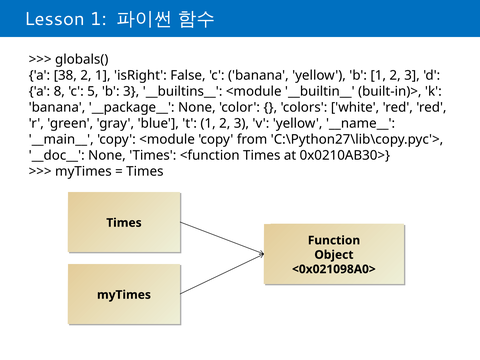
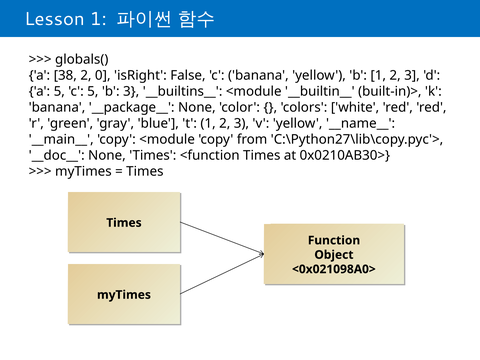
2 1: 1 -> 0 (103, 75)
a 8: 8 -> 5 (59, 91)
